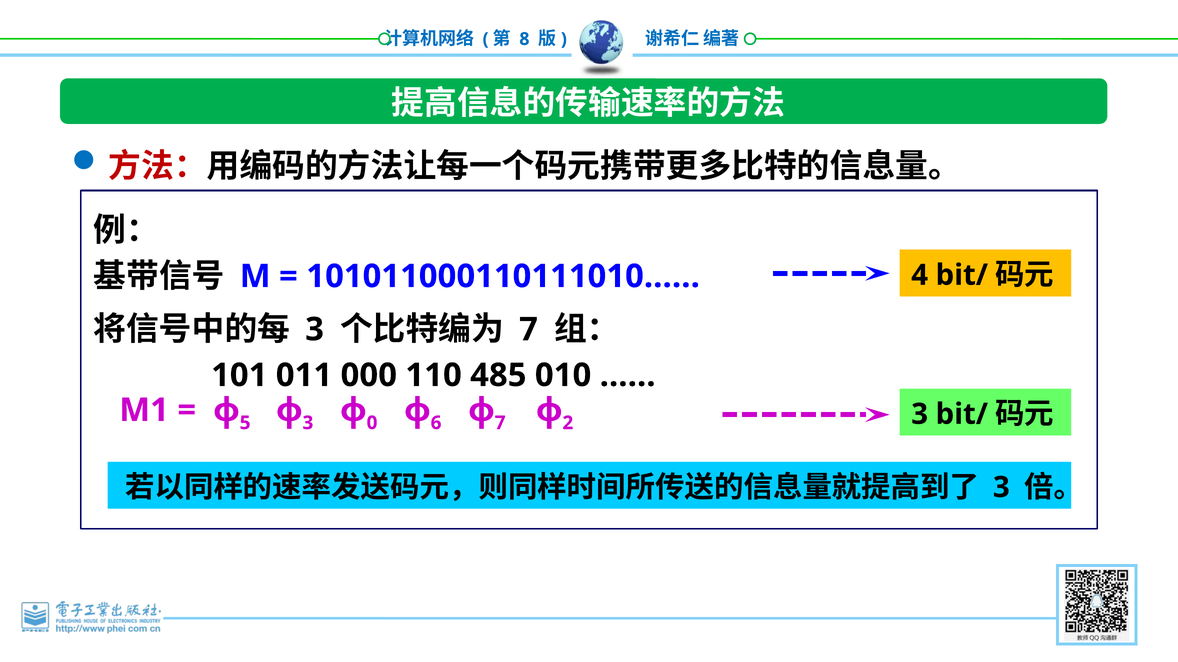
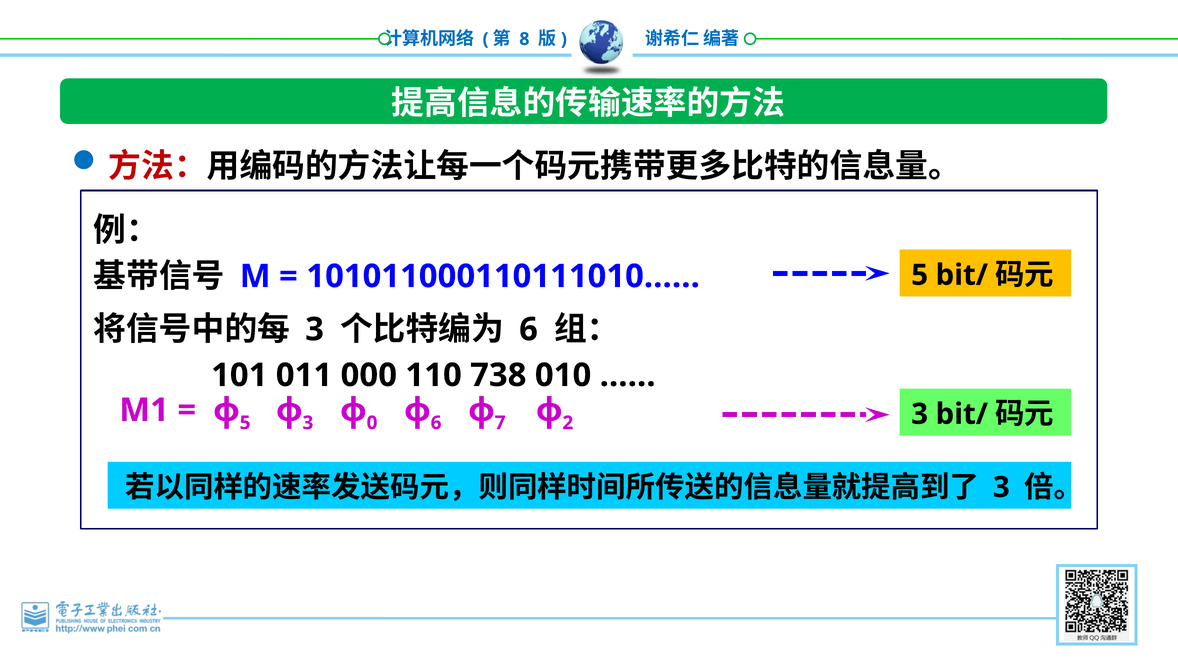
101011000110111010…… 4: 4 -> 5 (920, 275)
7: 7 -> 6 (529, 330)
485: 485 -> 738 (498, 376)
